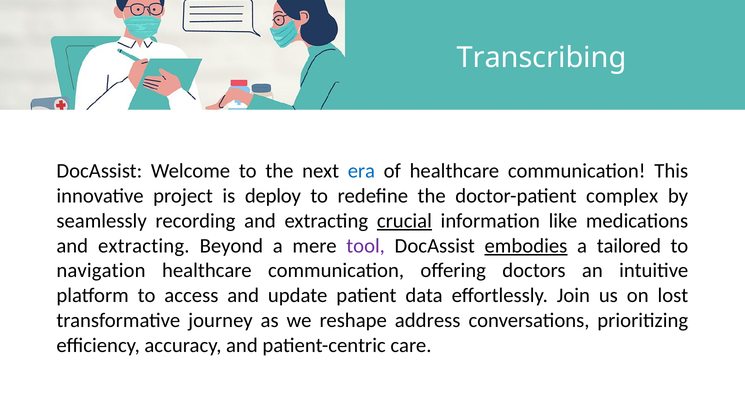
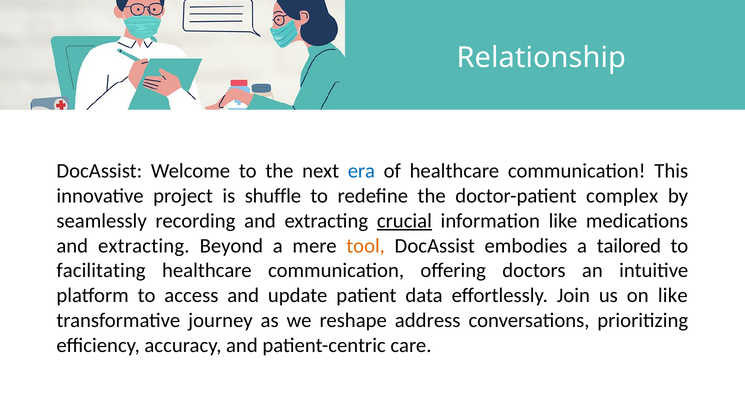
Transcribing: Transcribing -> Relationship (541, 57)
deploy: deploy -> shuffle (273, 196)
tool colour: purple -> orange (366, 246)
embodies underline: present -> none (526, 246)
navigation: navigation -> facilitating (101, 271)
on lost: lost -> like (673, 296)
